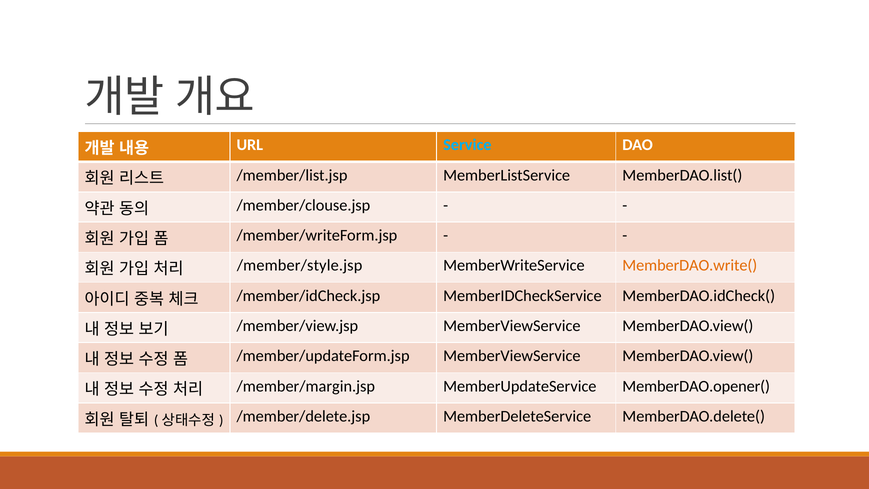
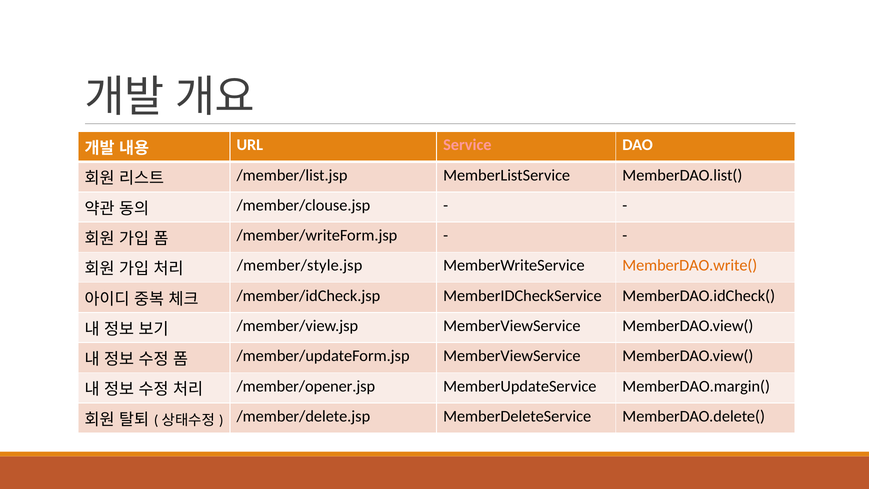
Service colour: light blue -> pink (467, 145)
/member/margin.jsp: /member/margin.jsp -> /member/opener.jsp (306, 386)
MemberDAO.opener(: MemberDAO.opener( -> MemberDAO.margin( (696, 386)
